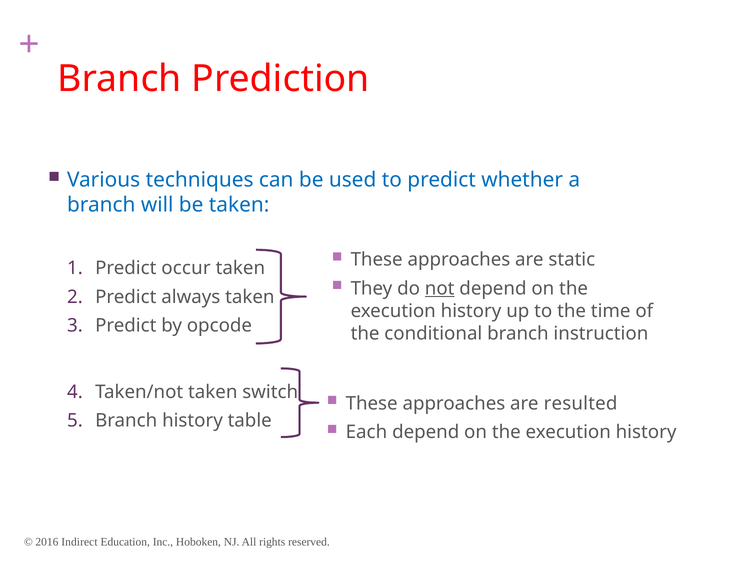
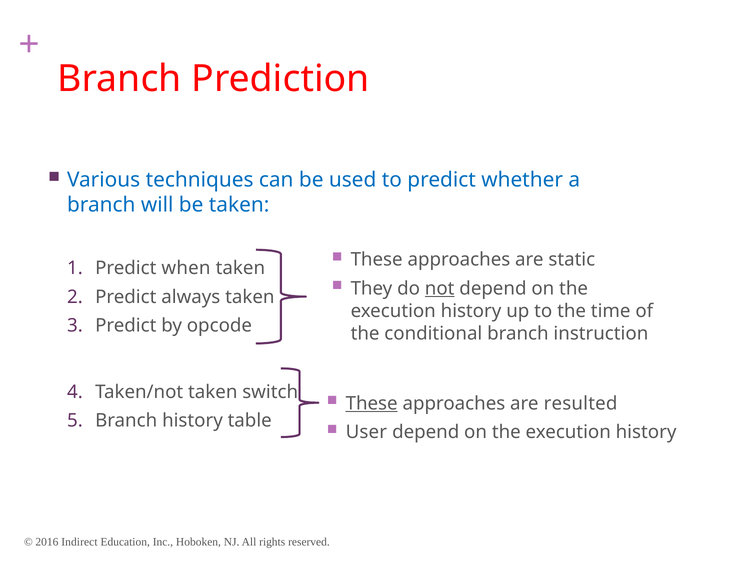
occur: occur -> when (186, 268)
These underline: none -> present (372, 403)
Each: Each -> User (366, 432)
